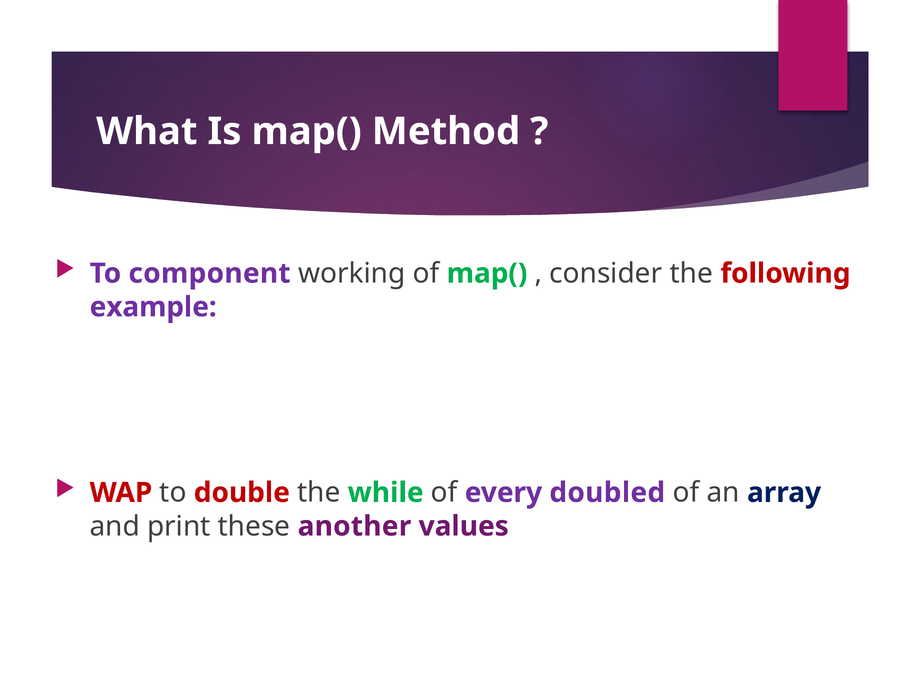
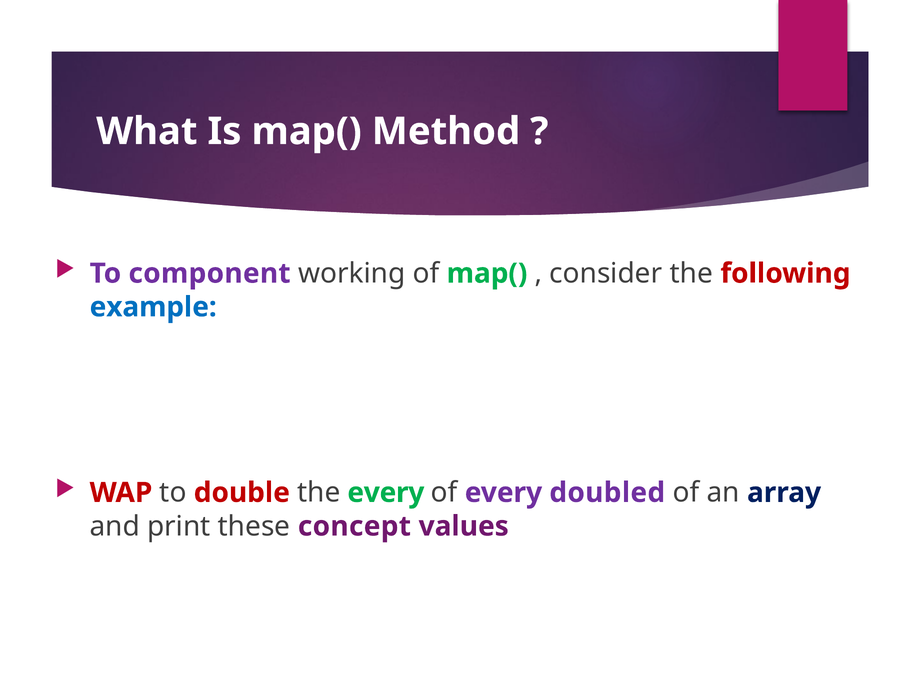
example colour: purple -> blue (153, 307)
the while: while -> every (386, 493)
another: another -> concept (354, 527)
